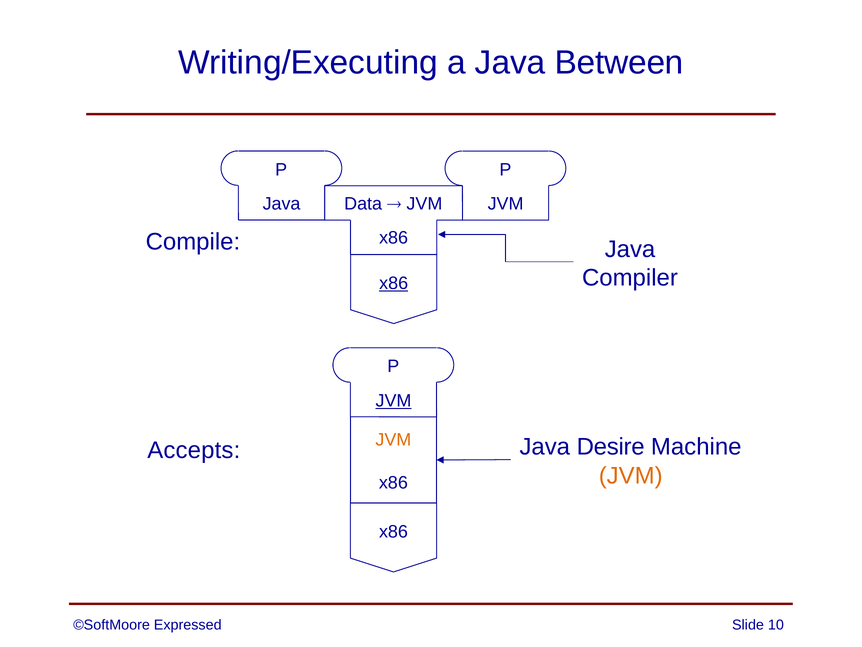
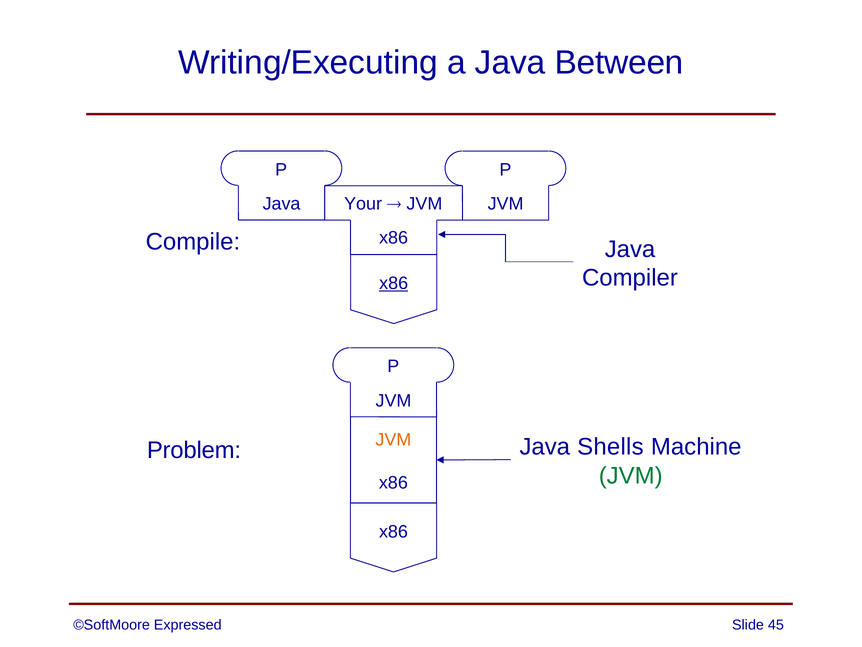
Data: Data -> Your (363, 204)
JVM underline: present -> none (394, 400)
Desire: Desire -> Shells (610, 447)
Accepts: Accepts -> Problem (194, 450)
JVM colour: orange -> green (631, 475)
10: 10 -> 45 (776, 625)
